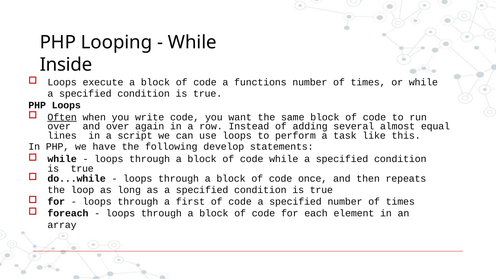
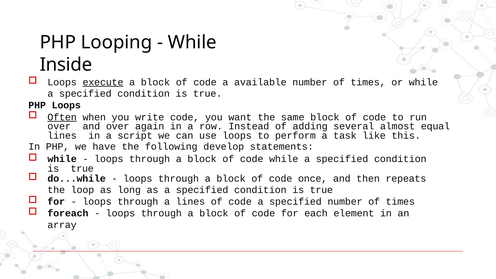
execute underline: none -> present (103, 82)
functions: functions -> available (260, 82)
a first: first -> lines (190, 202)
